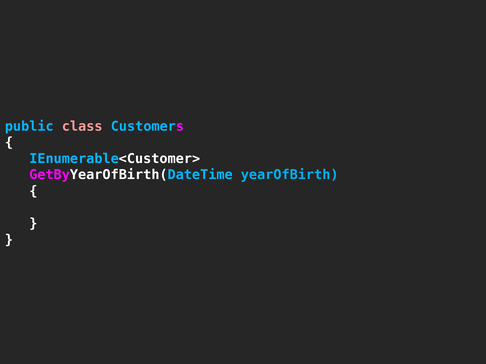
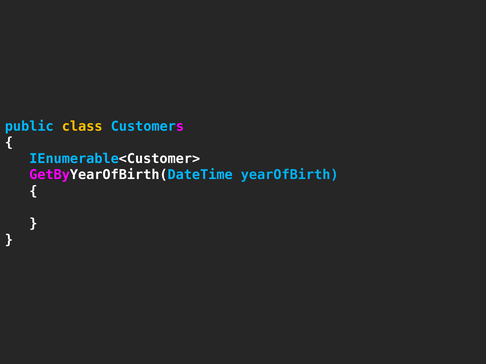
class colour: pink -> yellow (82, 126)
